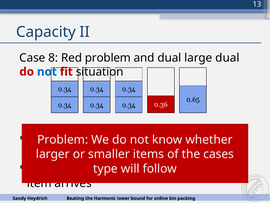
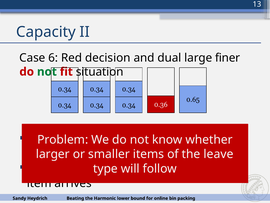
8: 8 -> 6 (53, 58)
Red problem: problem -> decision (108, 58)
large dual: dual -> finer (228, 58)
not colour: blue -> green (47, 72)
cases: cases -> leave (219, 154)
